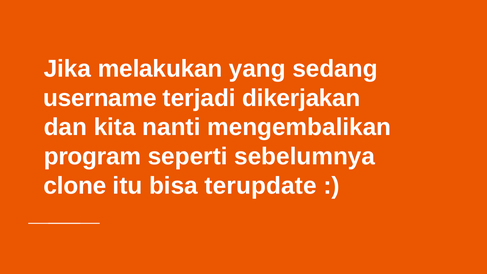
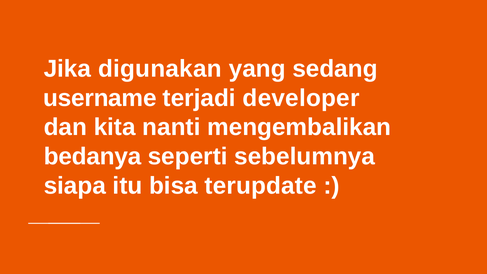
melakukan: melakukan -> digunakan (160, 69)
dikerjakan: dikerjakan -> developer (301, 98)
program: program -> bedanya (92, 156)
clone: clone -> siapa (75, 186)
